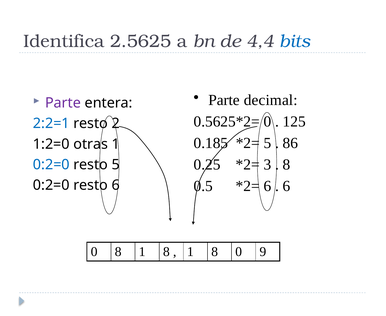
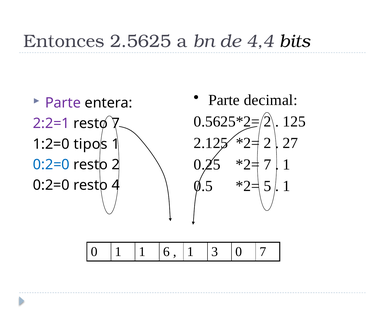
Identifica: Identifica -> Entonces (64, 41)
bits colour: blue -> black (295, 41)
0: 0 -> 2 (267, 121)
2:2=1 colour: blue -> purple (51, 123)
resto 2: 2 -> 7 (116, 123)
0.185: 0.185 -> 2.125 (211, 143)
5: 5 -> 2 (267, 143)
86: 86 -> 27 (290, 143)
otras: otras -> tipos (91, 144)
3: 3 -> 7 (267, 165)
8: 8 -> 1 (287, 165)
resto 5: 5 -> 2 (116, 165)
6: 6 -> 5 (267, 186)
6: 6 -> 1 (287, 186)
resto 6: 6 -> 4 (116, 185)
0 8: 8 -> 1 (118, 252)
8: 8 -> 6 (166, 252)
8: 8 -> 3 (215, 252)
0 9: 9 -> 7 (263, 252)
